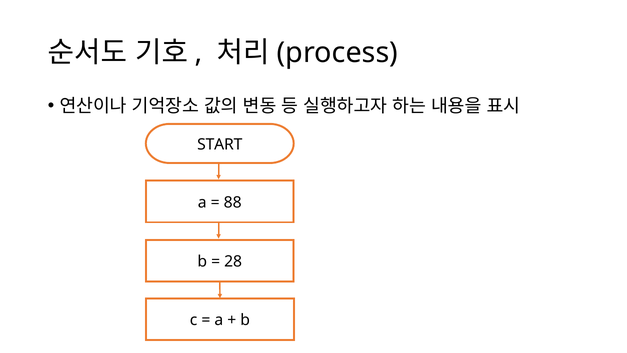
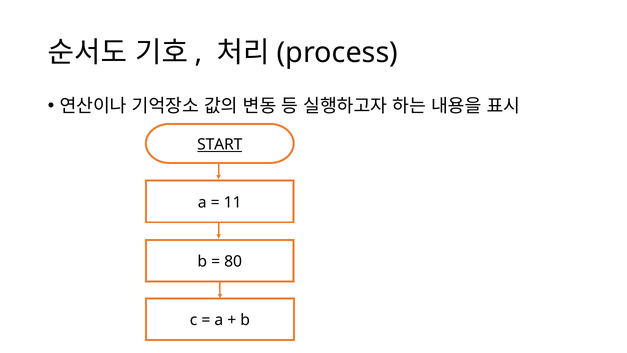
START underline: none -> present (220, 144)
88: 88 -> 11 (233, 202)
28: 28 -> 80 (233, 262)
